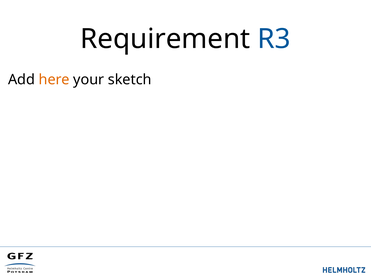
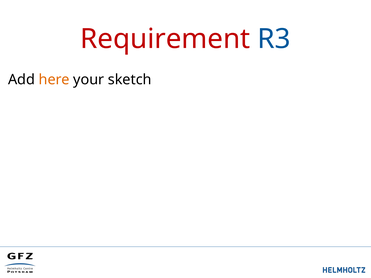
Requirement colour: black -> red (165, 39)
